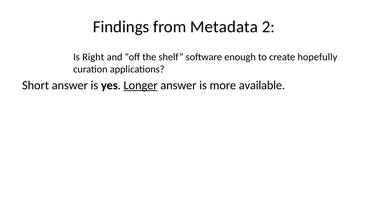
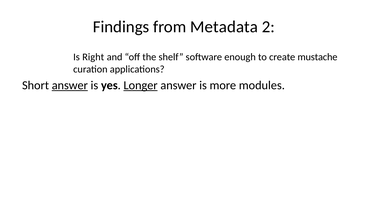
hopefully: hopefully -> mustache (317, 57)
answer underline: none -> present (70, 85)
available: available -> modules (262, 85)
